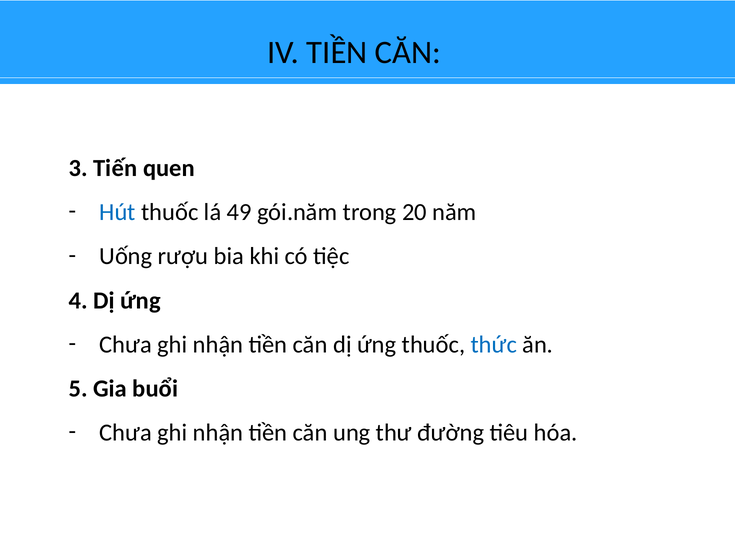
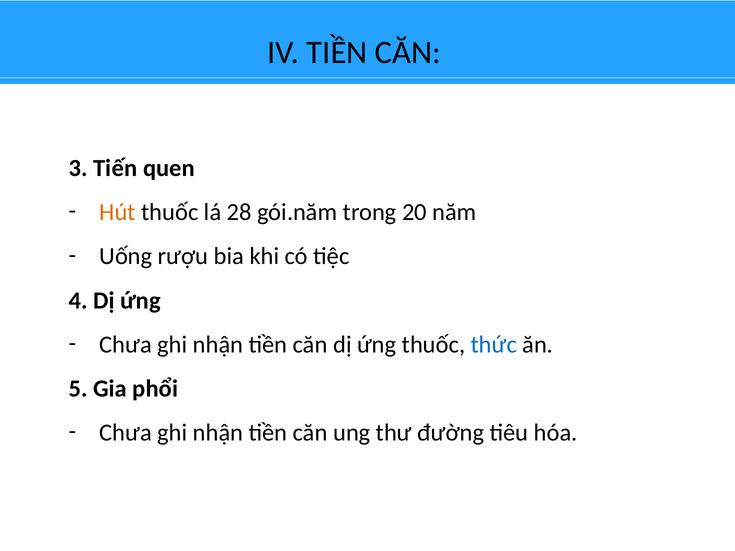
Hút colour: blue -> orange (118, 212)
49: 49 -> 28 (239, 212)
buổi: buổi -> phổi (155, 389)
